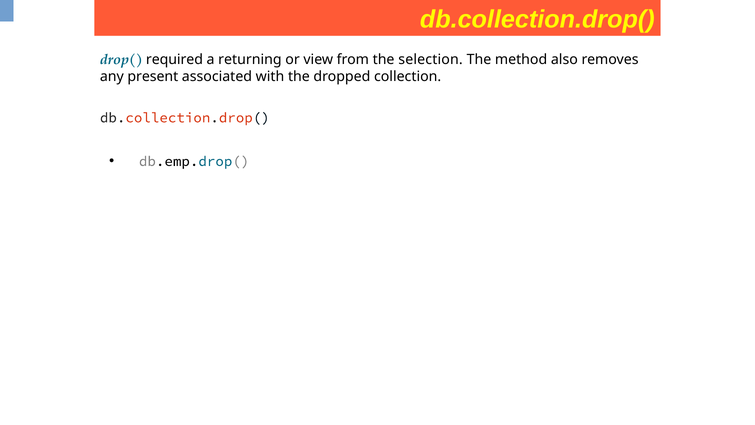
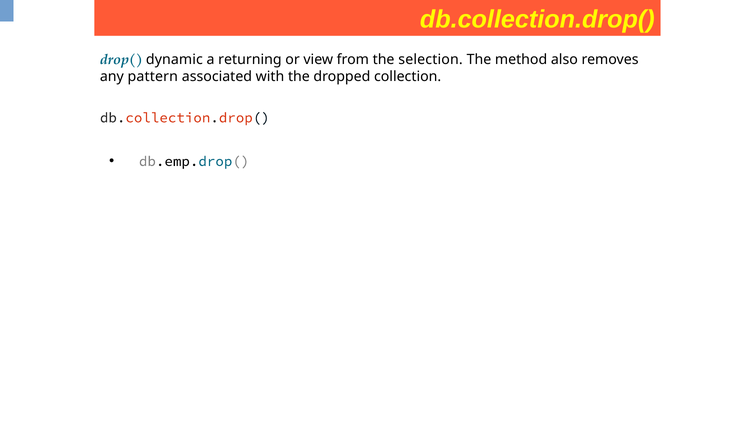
required: required -> dynamic (174, 59)
present: present -> pattern (153, 76)
